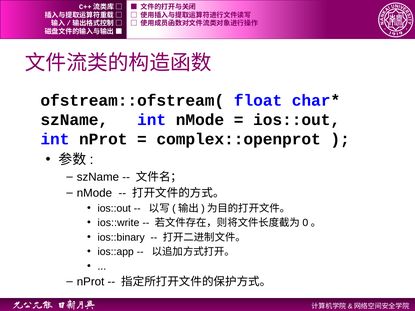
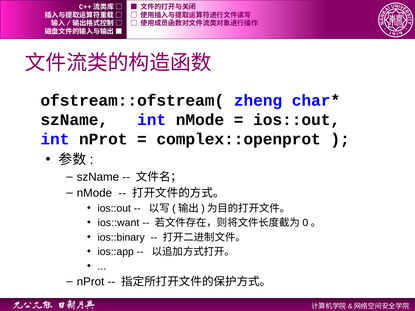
float: float -> zheng (258, 100)
ios::write: ios::write -> ios::want (118, 223)
